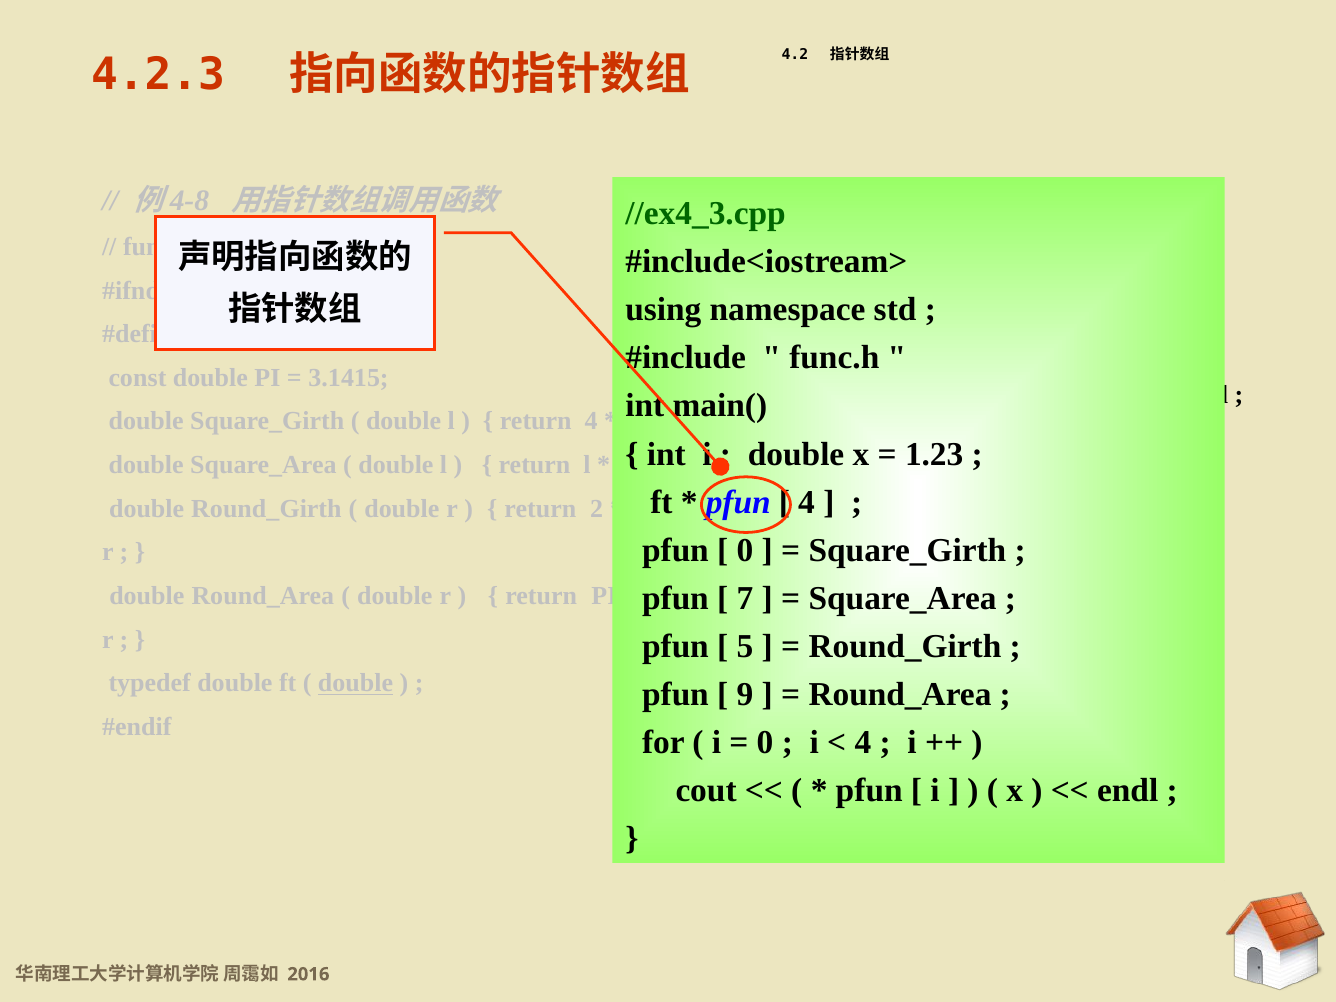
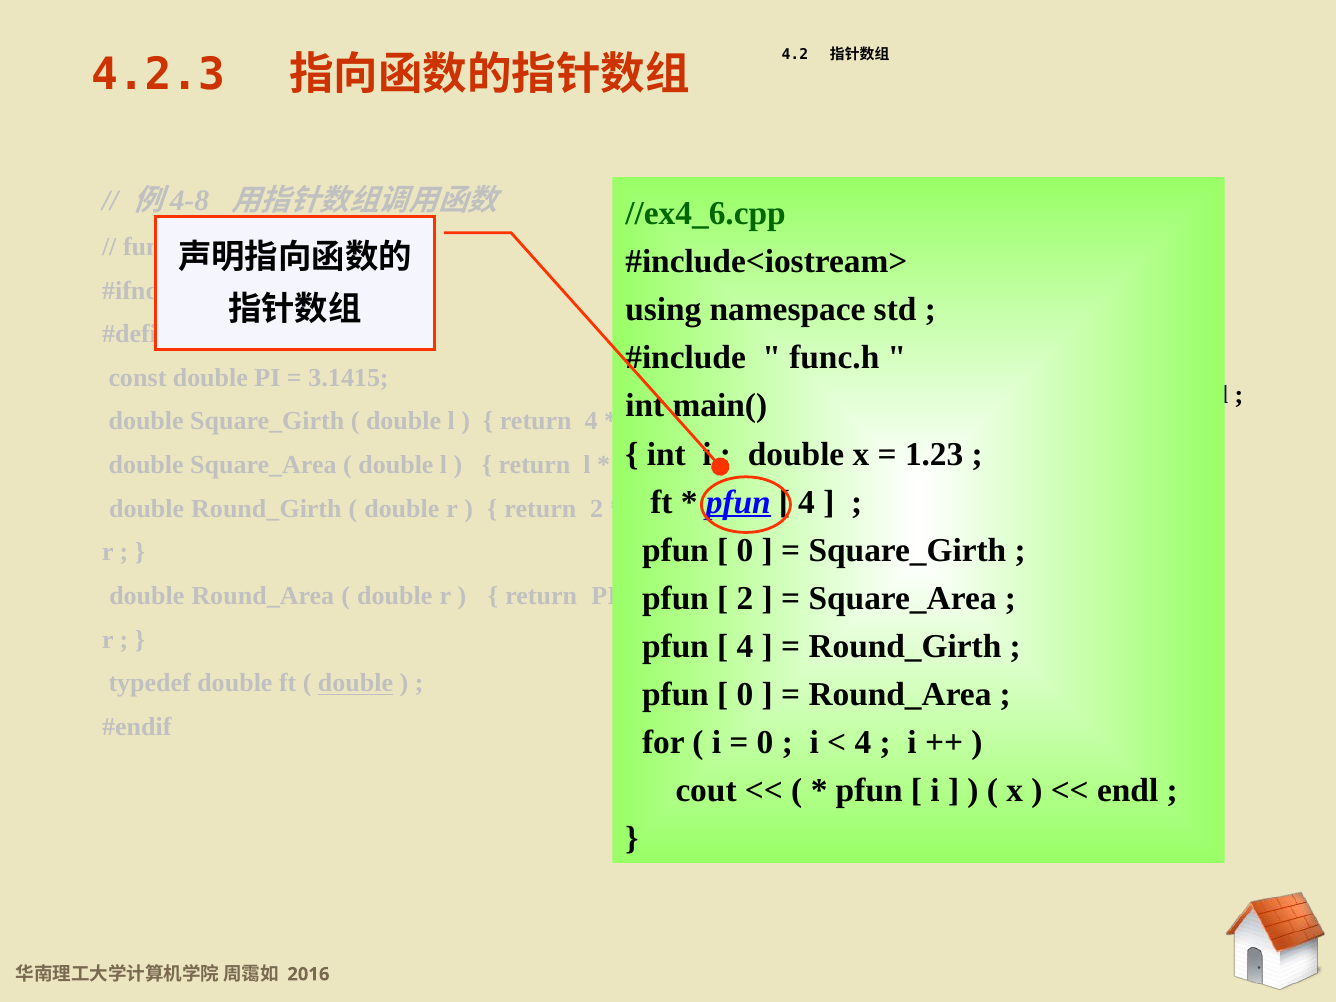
//ex4_3.cpp: //ex4_3.cpp -> //ex4_6.cpp (706, 214)
pfun underline: none -> present (738, 502)
7: 7 -> 2 (745, 598)
5: 5 -> 4 (745, 646)
9: 9 -> 0 (745, 694)
